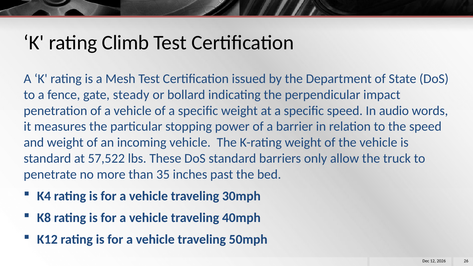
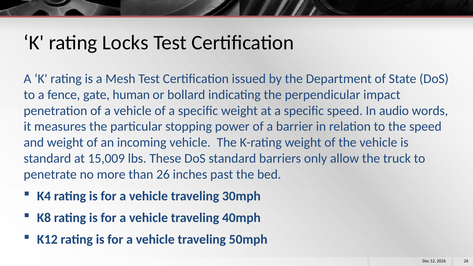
Climb: Climb -> Locks (125, 43)
steady: steady -> human (131, 95)
57,522: 57,522 -> 15,009 (106, 159)
than 35: 35 -> 26 (163, 175)
